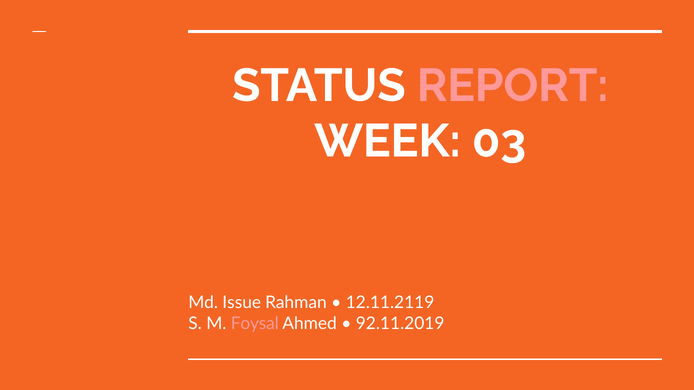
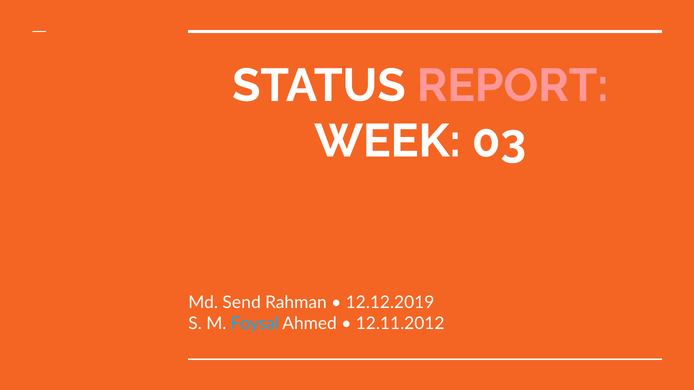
Issue: Issue -> Send (242, 303)
12.11.2119: 12.11.2119 -> 12.12.2019 (390, 303)
Foysal colour: pink -> light blue (255, 324)
92.11.2019: 92.11.2019 -> 12.11.2012 (400, 324)
